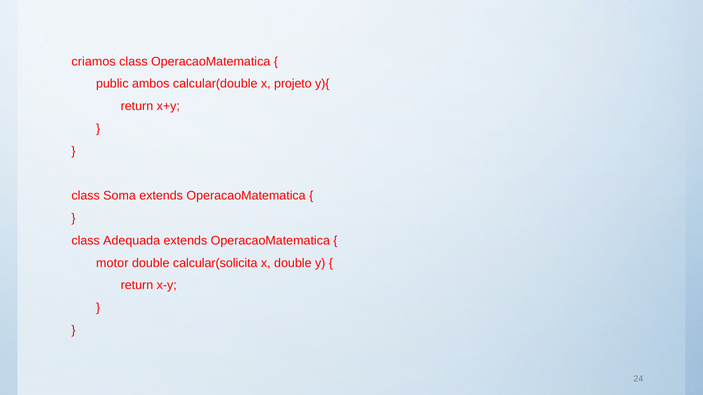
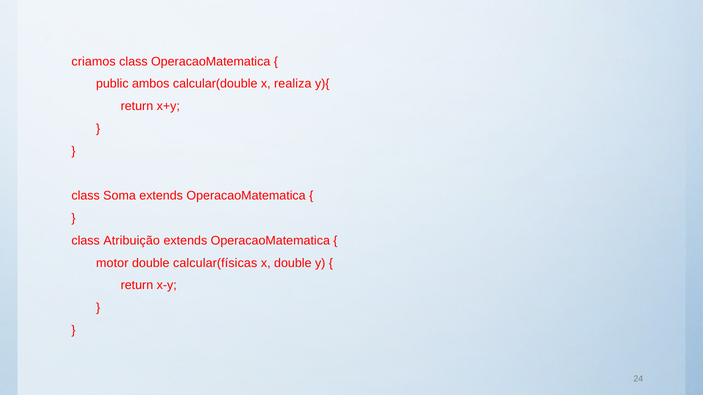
projeto: projeto -> realiza (293, 84)
Adequada: Adequada -> Atribuição (132, 241)
calcular(solicita: calcular(solicita -> calcular(físicas (215, 263)
